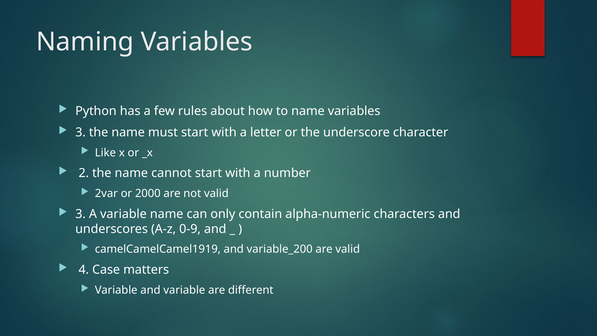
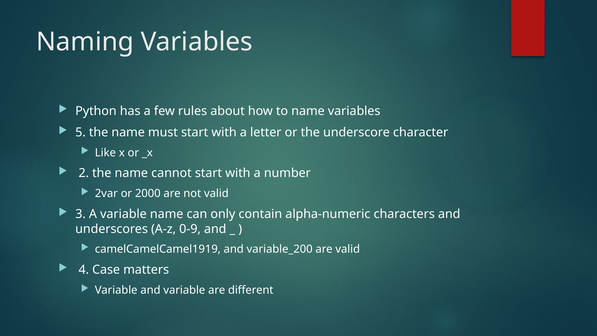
3: 3 -> 5 (81, 132)
